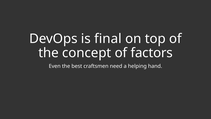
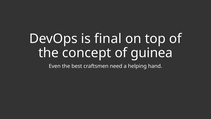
factors: factors -> guinea (152, 53)
